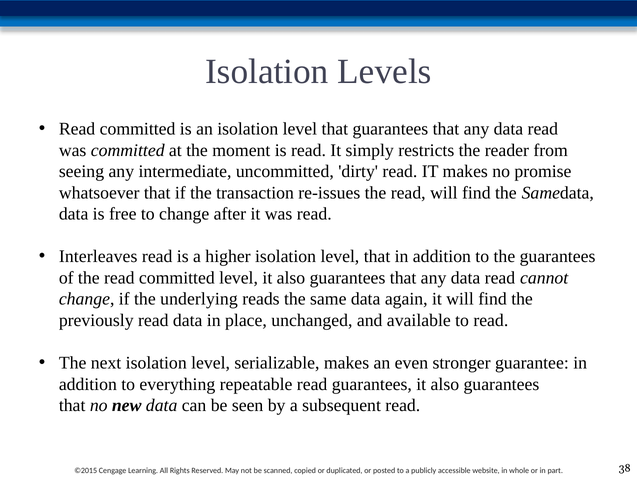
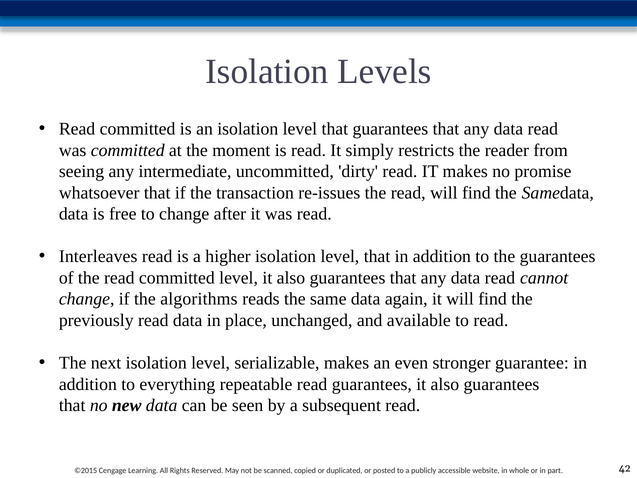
underlying: underlying -> algorithms (199, 299)
38: 38 -> 42 (625, 468)
